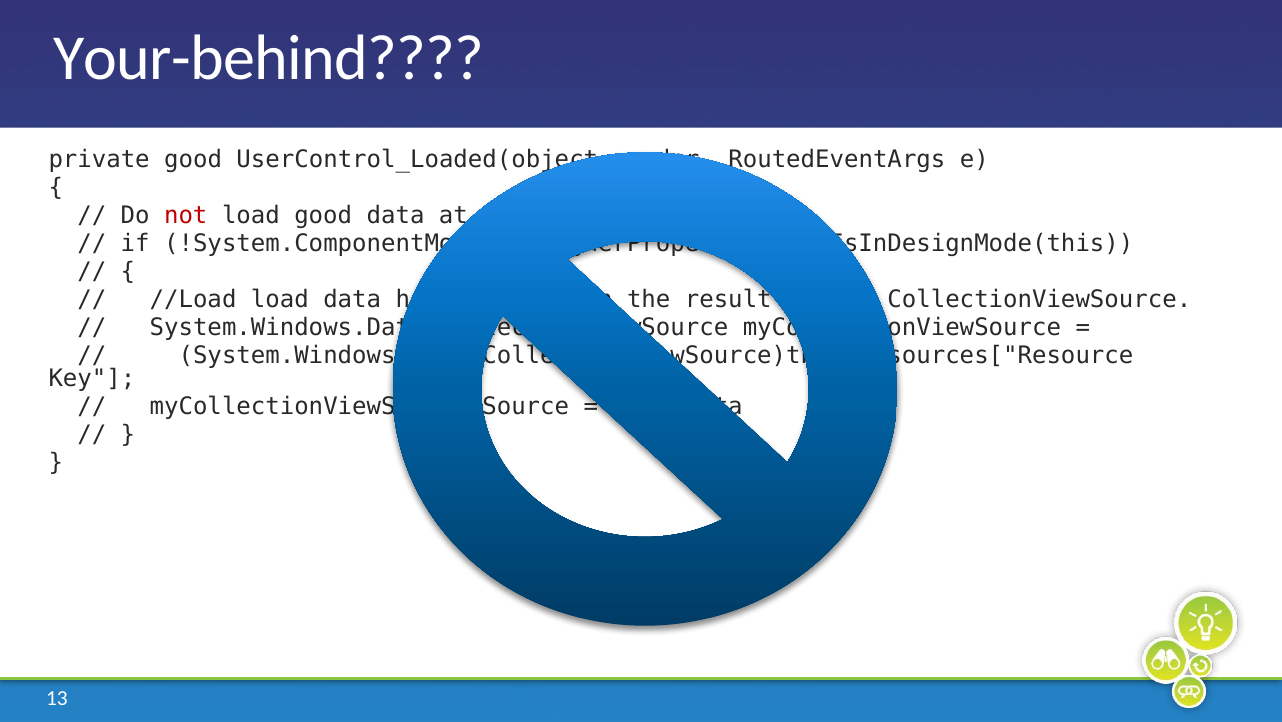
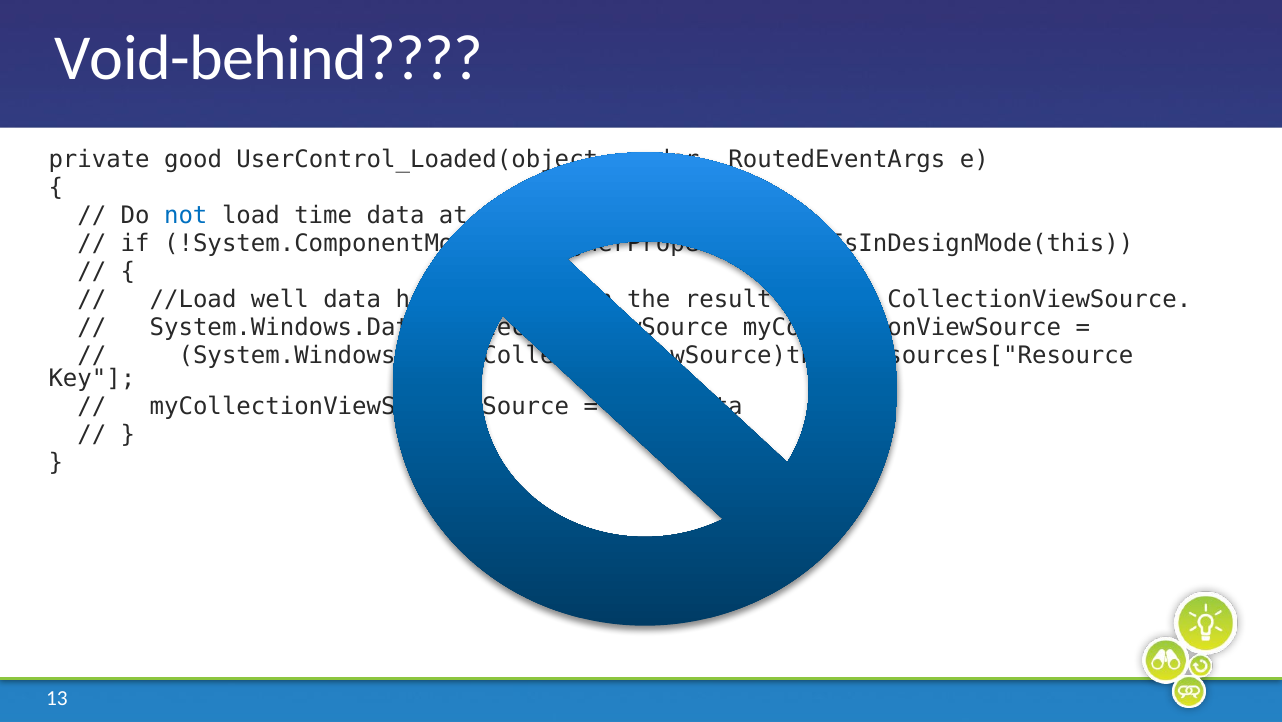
Your-behind: Your-behind -> Void-behind (269, 58)
not colour: red -> blue (186, 215)
load good: good -> time (323, 215)
//Load load: load -> well (280, 299)
